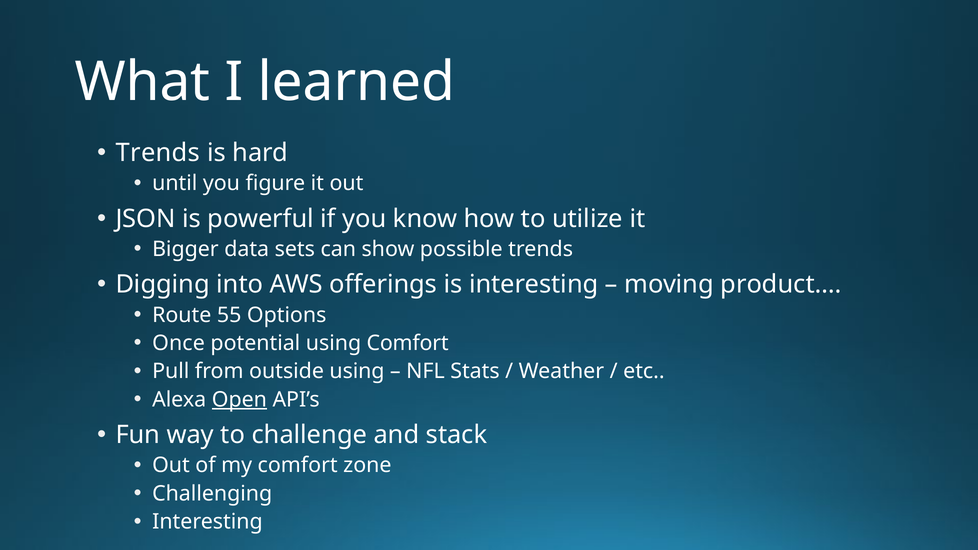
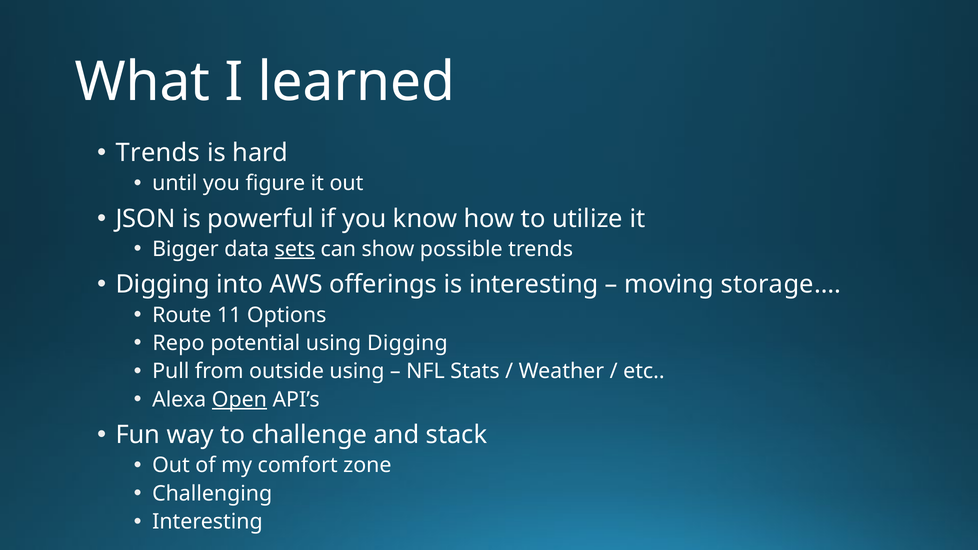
sets underline: none -> present (295, 249)
product…: product… -> storage… (781, 285)
55: 55 -> 11 (229, 315)
Once: Once -> Repo (178, 343)
using Comfort: Comfort -> Digging (407, 343)
